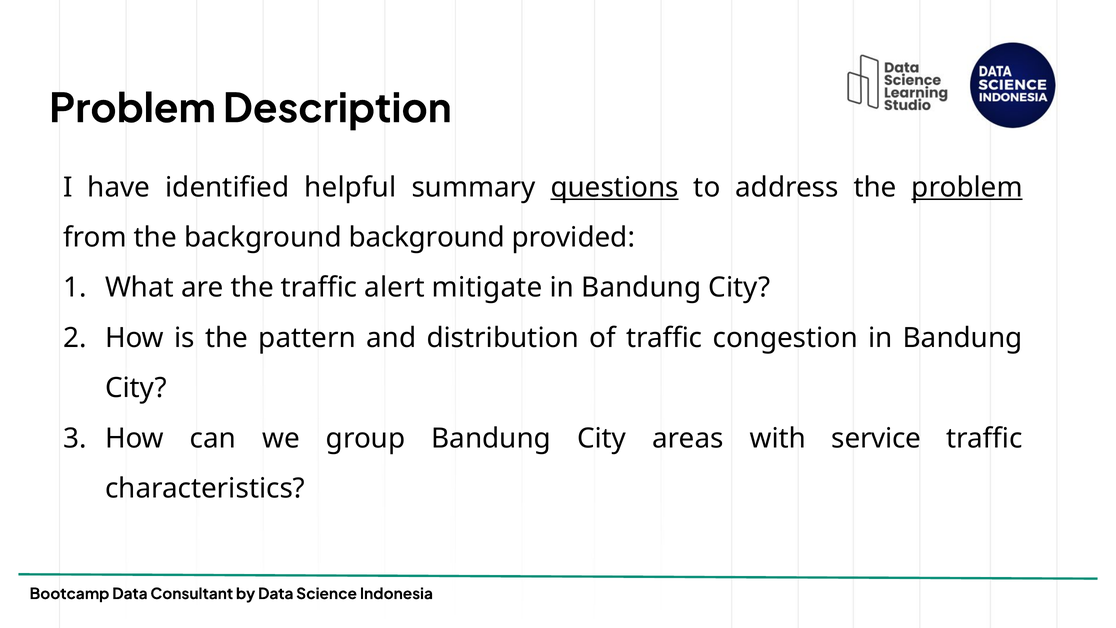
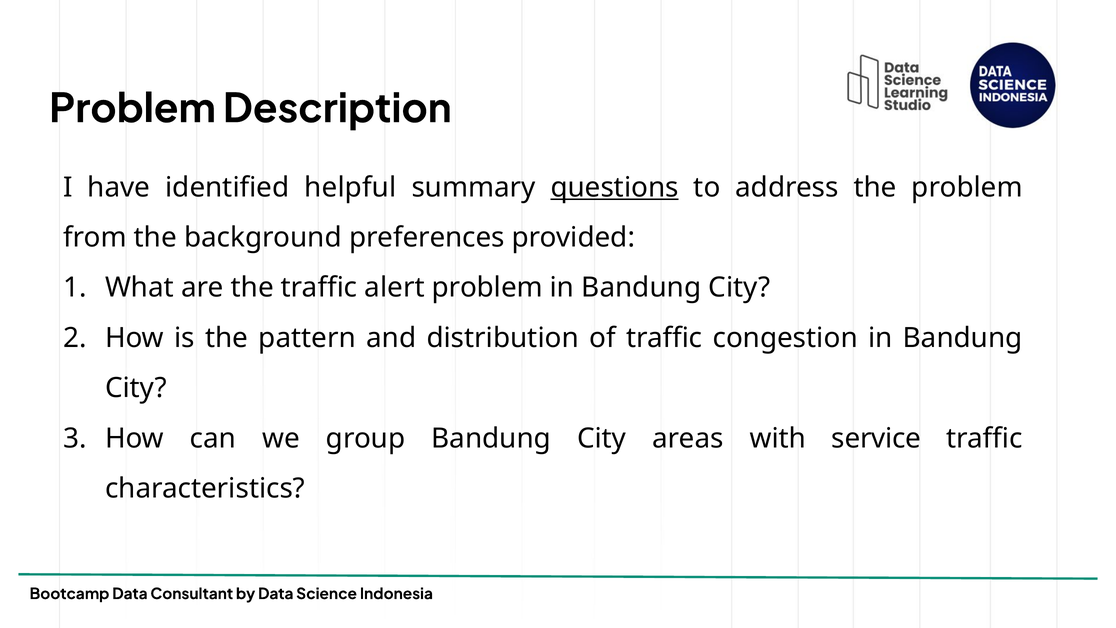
problem underline: present -> none (967, 187)
background background: background -> preferences (427, 237)
alert mitigate: mitigate -> problem (487, 288)
